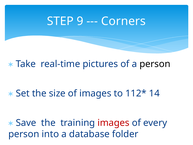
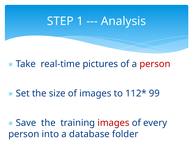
9: 9 -> 1 (80, 21)
Corners: Corners -> Analysis (123, 21)
person colour: black -> red (155, 64)
14: 14 -> 99 (154, 93)
